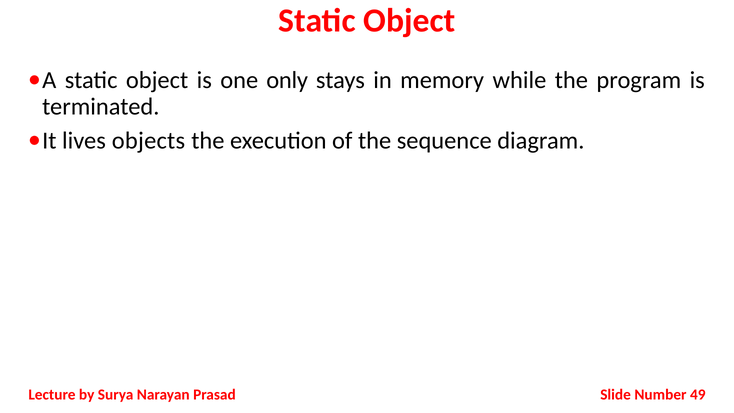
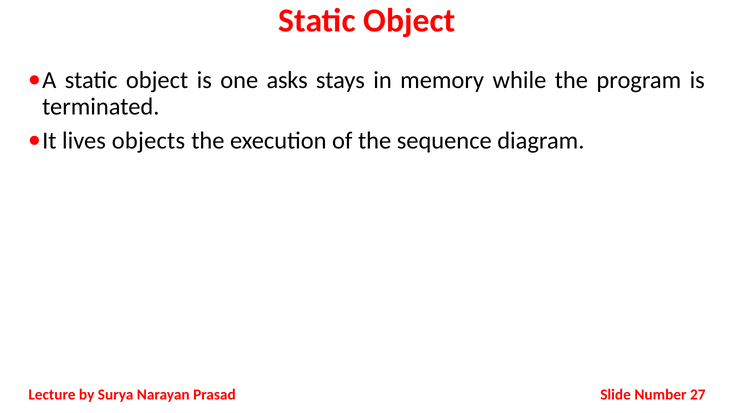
only: only -> asks (287, 80)
49: 49 -> 27 (698, 395)
